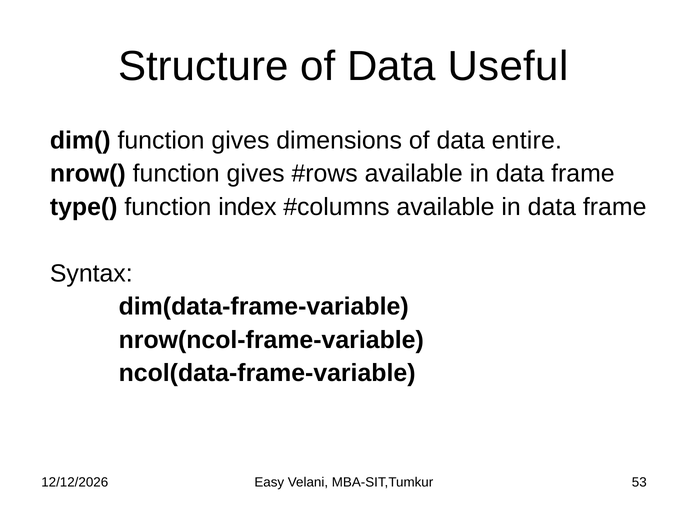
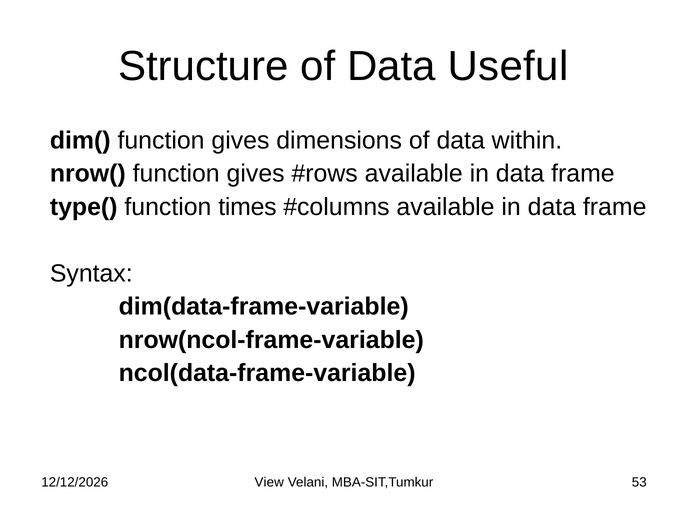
entire: entire -> within (527, 140)
index: index -> times (247, 207)
Easy: Easy -> View (269, 482)
